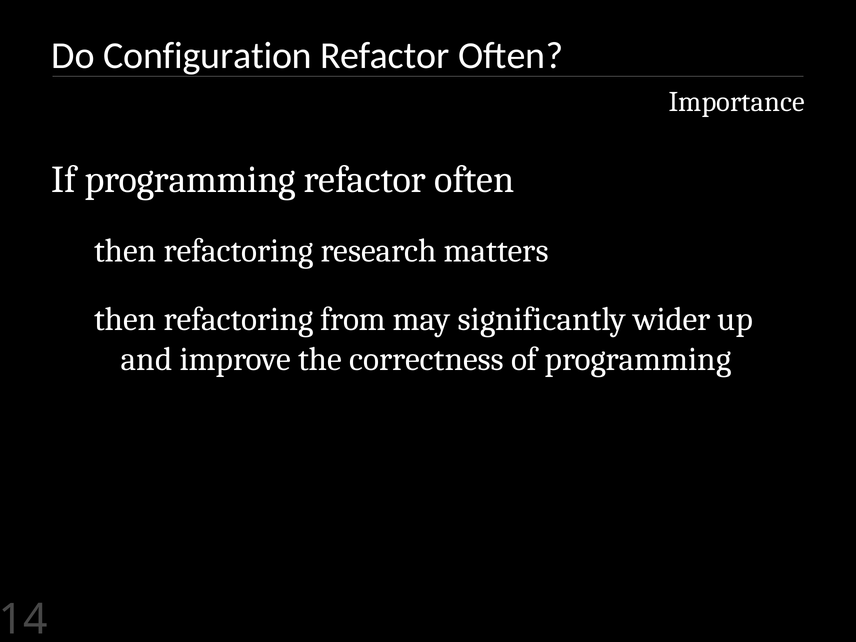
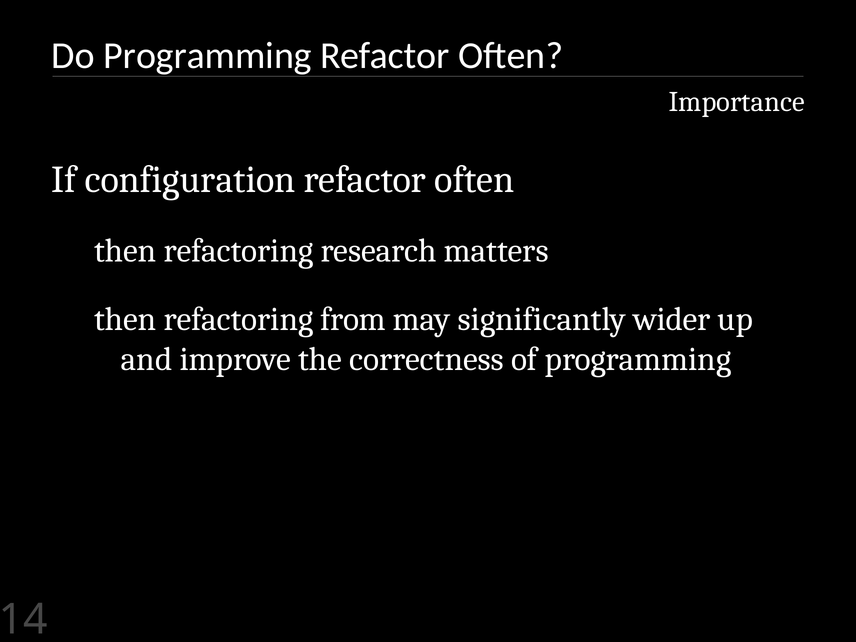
Do Configuration: Configuration -> Programming (208, 55)
If programming: programming -> configuration (190, 180)
